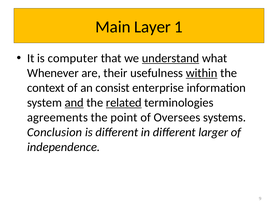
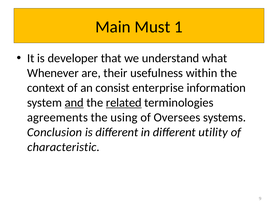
Layer: Layer -> Must (152, 27)
computer: computer -> developer (73, 58)
understand underline: present -> none (171, 58)
within underline: present -> none (202, 73)
point: point -> using (124, 118)
larger: larger -> utility (213, 133)
independence: independence -> characteristic (64, 147)
